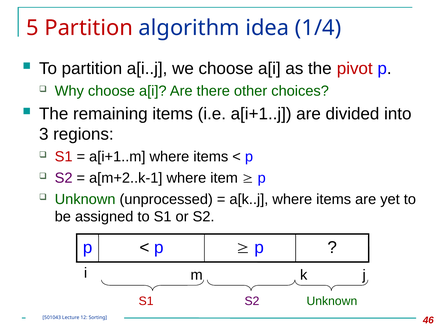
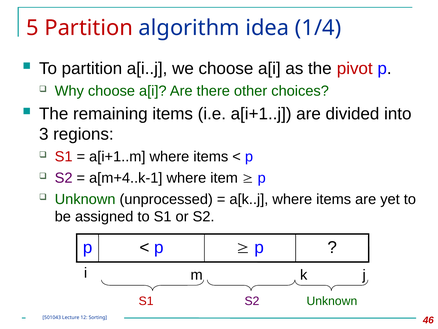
a[m+2..k-1: a[m+2..k-1 -> a[m+4..k-1 (126, 178)
